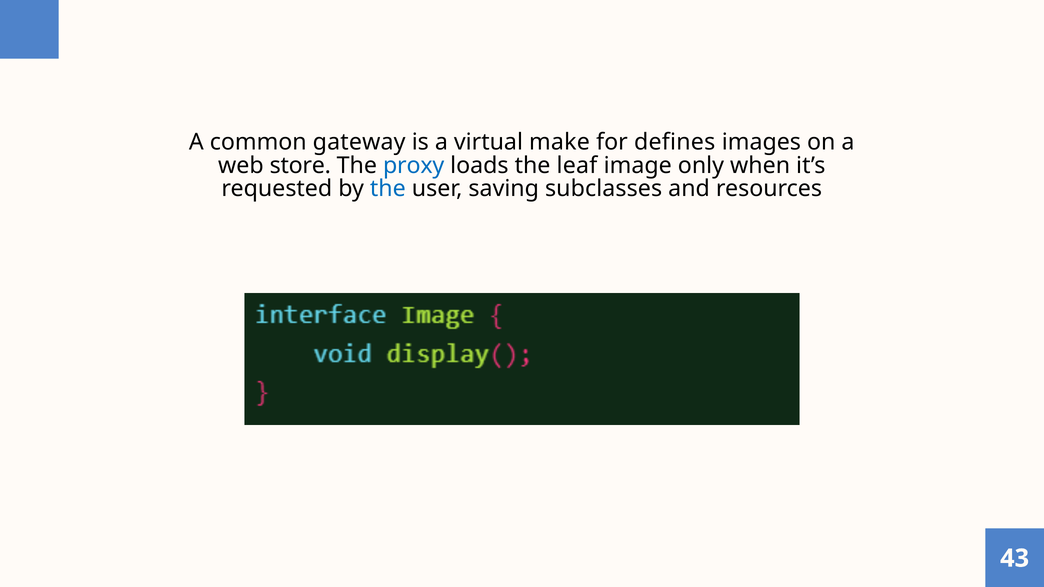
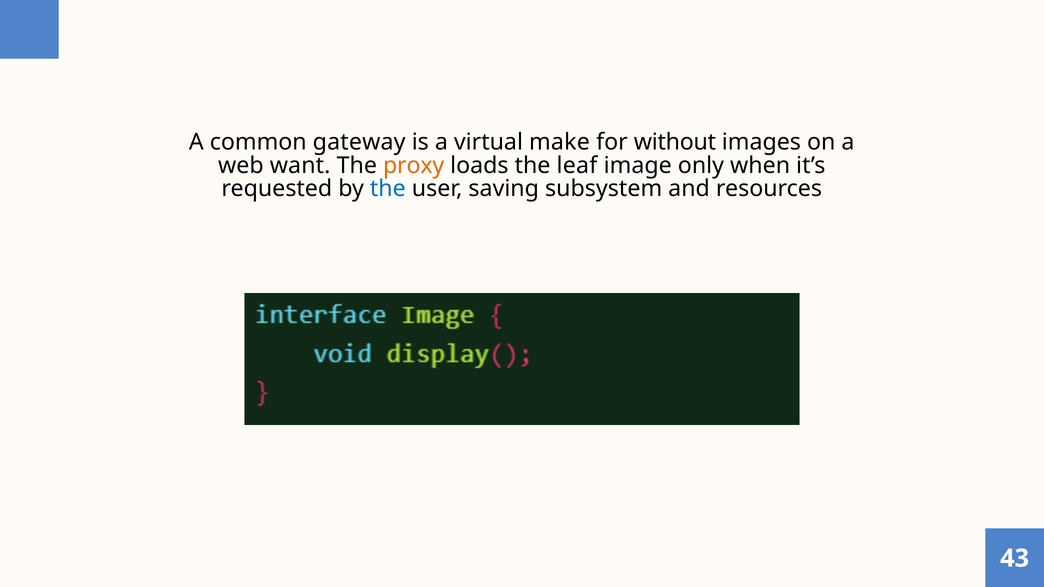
defines: defines -> without (675, 142)
store: store -> want (300, 165)
proxy colour: blue -> orange (414, 165)
subclasses: subclasses -> subsystem (604, 189)
